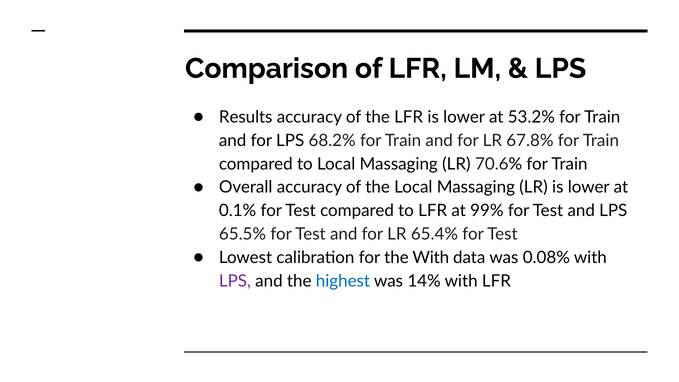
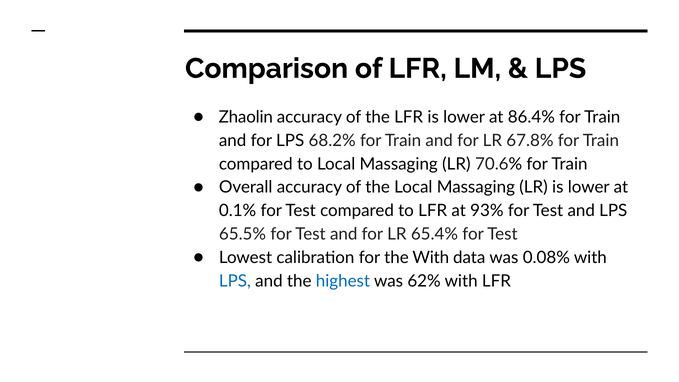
Results: Results -> Zhaolin (246, 117)
53.2%: 53.2% -> 86.4% (531, 117)
99%: 99% -> 93% (487, 211)
LPS colour: purple -> blue (235, 281)
14%: 14% -> 62% (424, 281)
